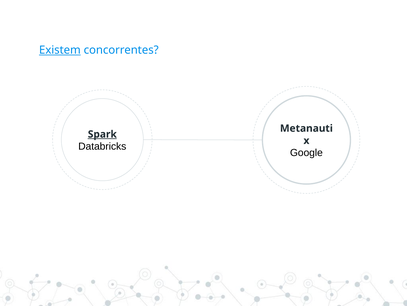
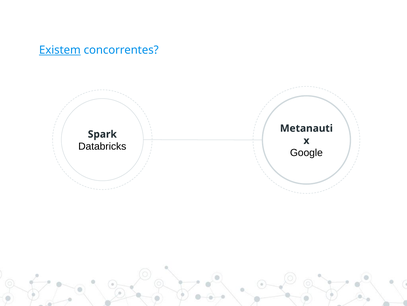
Spark underline: present -> none (102, 134)
